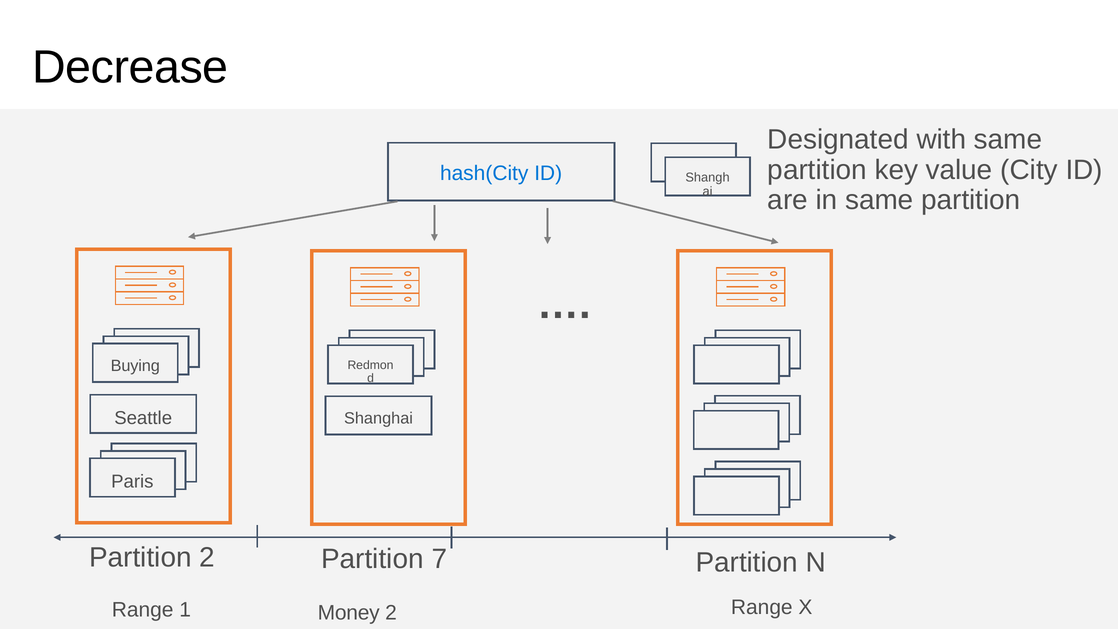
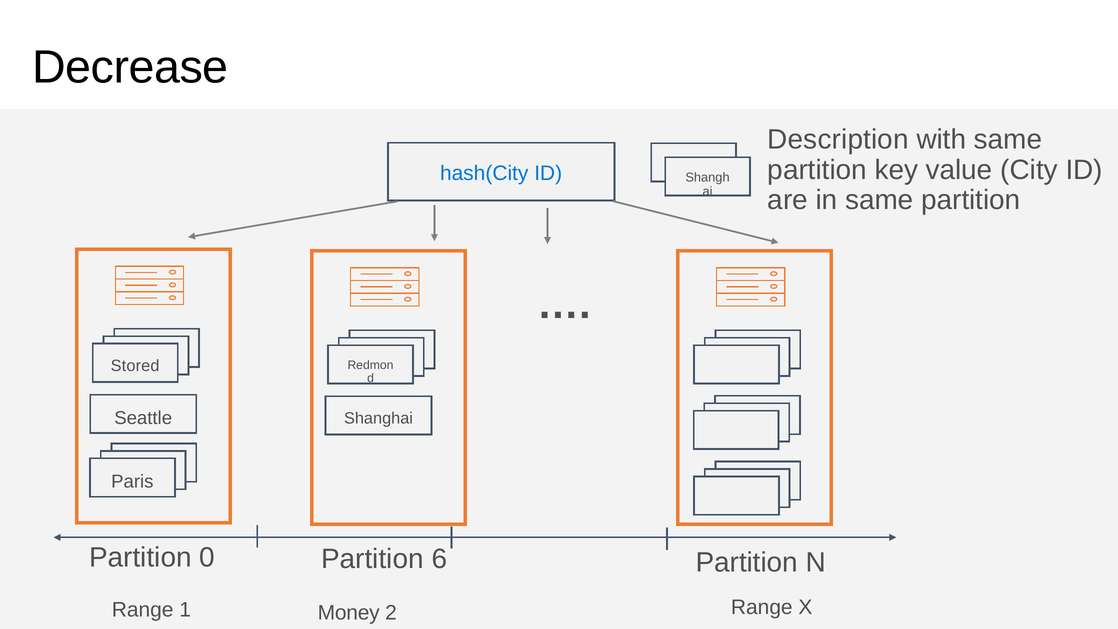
Designated: Designated -> Description (838, 140)
Buying: Buying -> Stored (135, 366)
Partition 2: 2 -> 0 (207, 558)
7: 7 -> 6 (439, 559)
